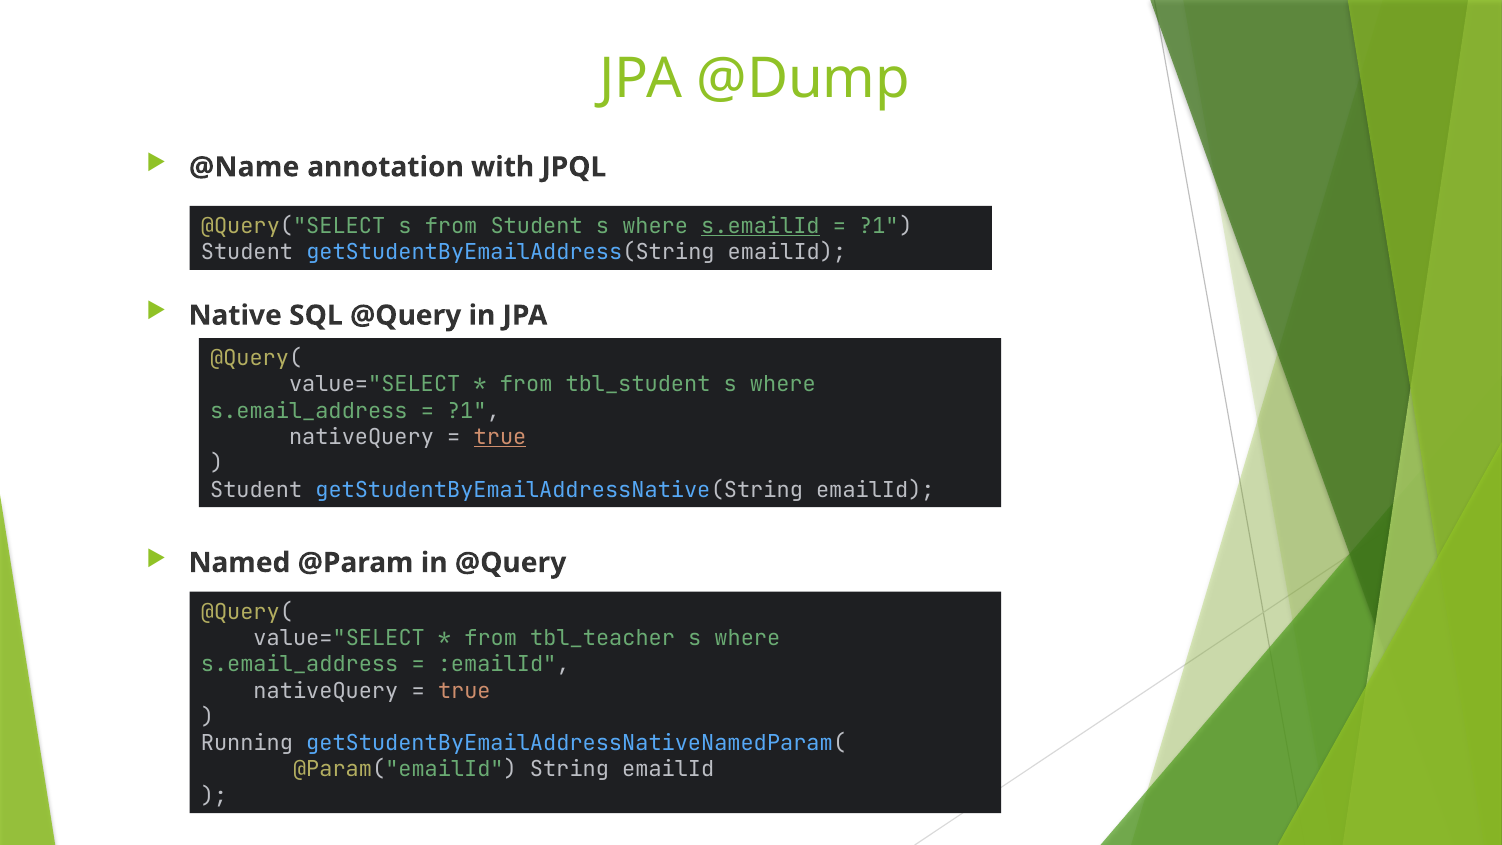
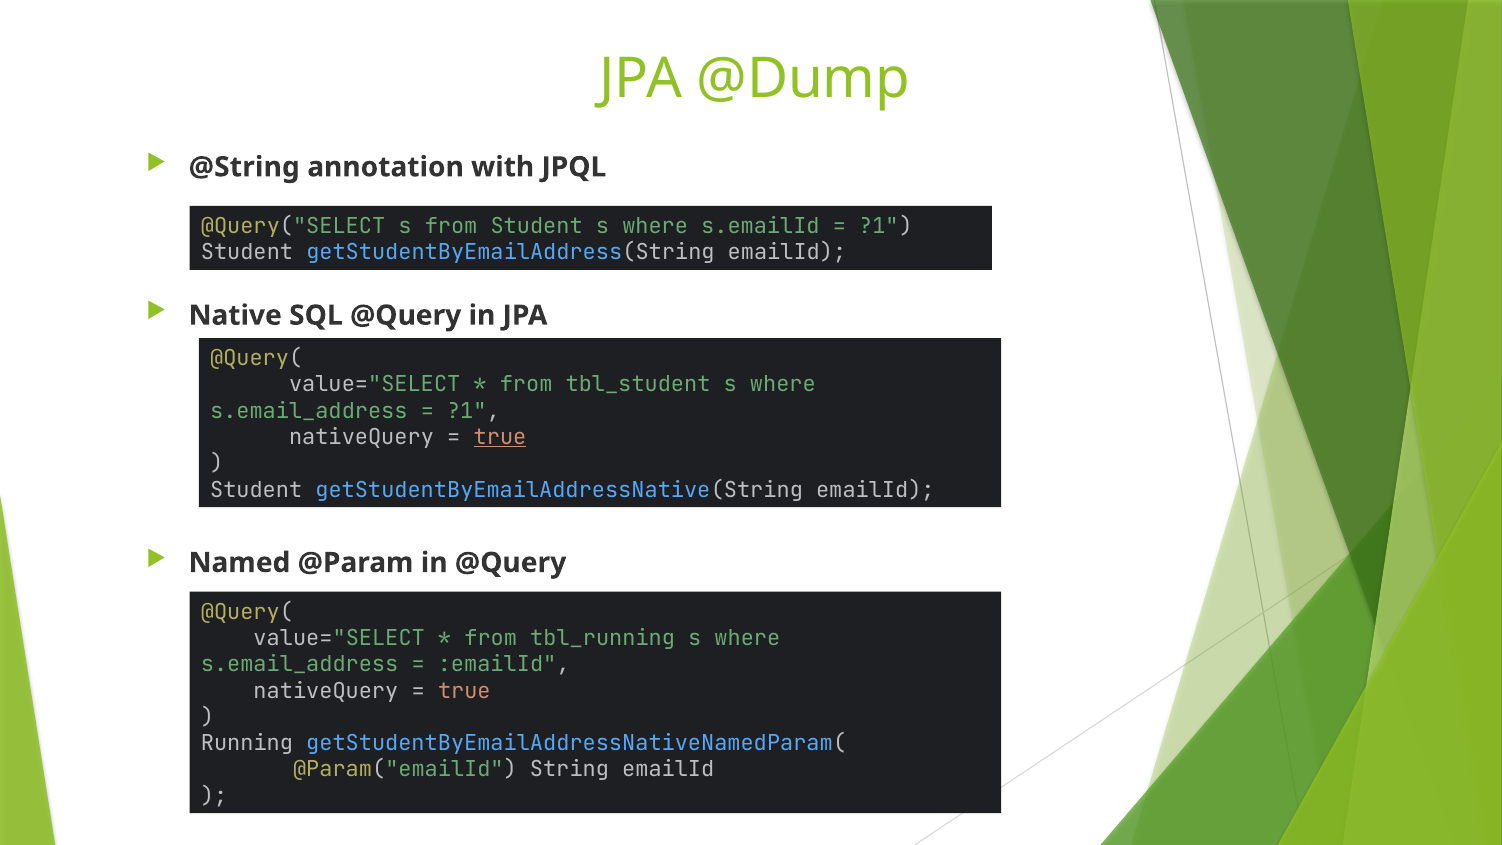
@Name: @Name -> @String (244, 167)
s.emailId underline: present -> none (760, 226)
tbl_teacher: tbl_teacher -> tbl_running (603, 638)
